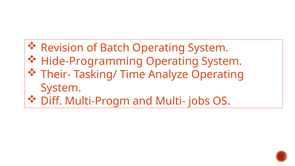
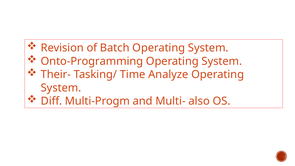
Hide-Programming: Hide-Programming -> Onto-Programming (92, 61)
jobs: jobs -> also (199, 101)
